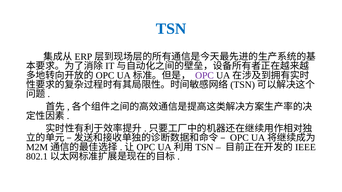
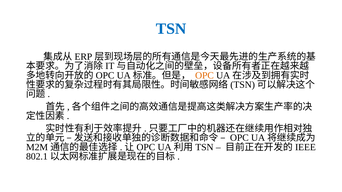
OPC colour: purple -> orange (204, 76)
